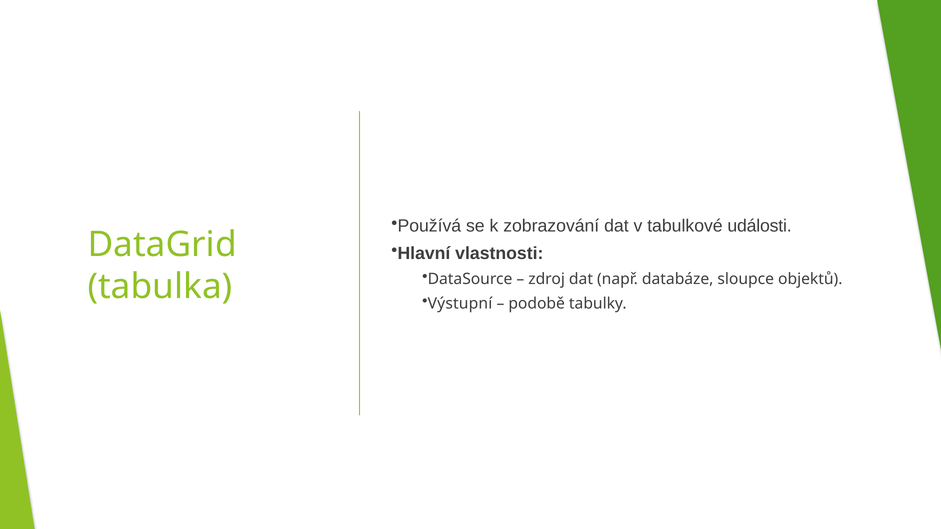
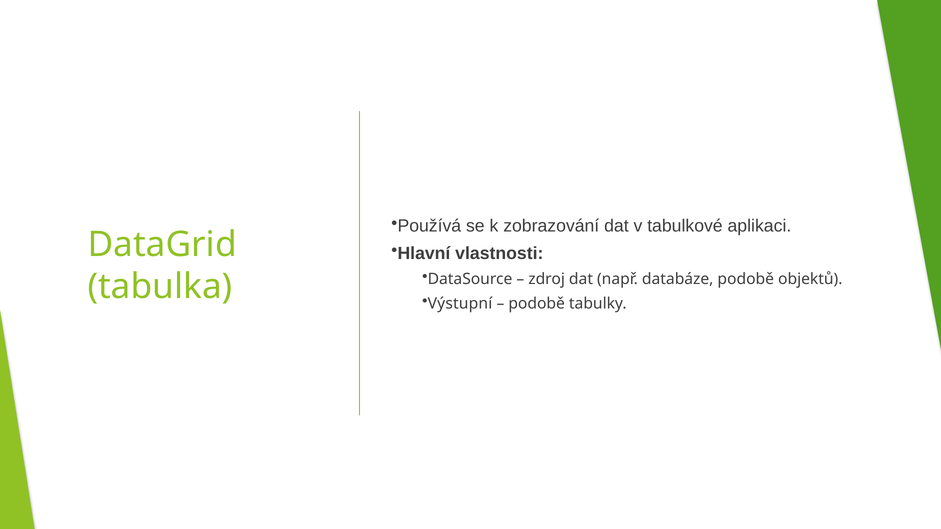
události: události -> aplikaci (759, 226)
databáze sloupce: sloupce -> podobě (746, 279)
